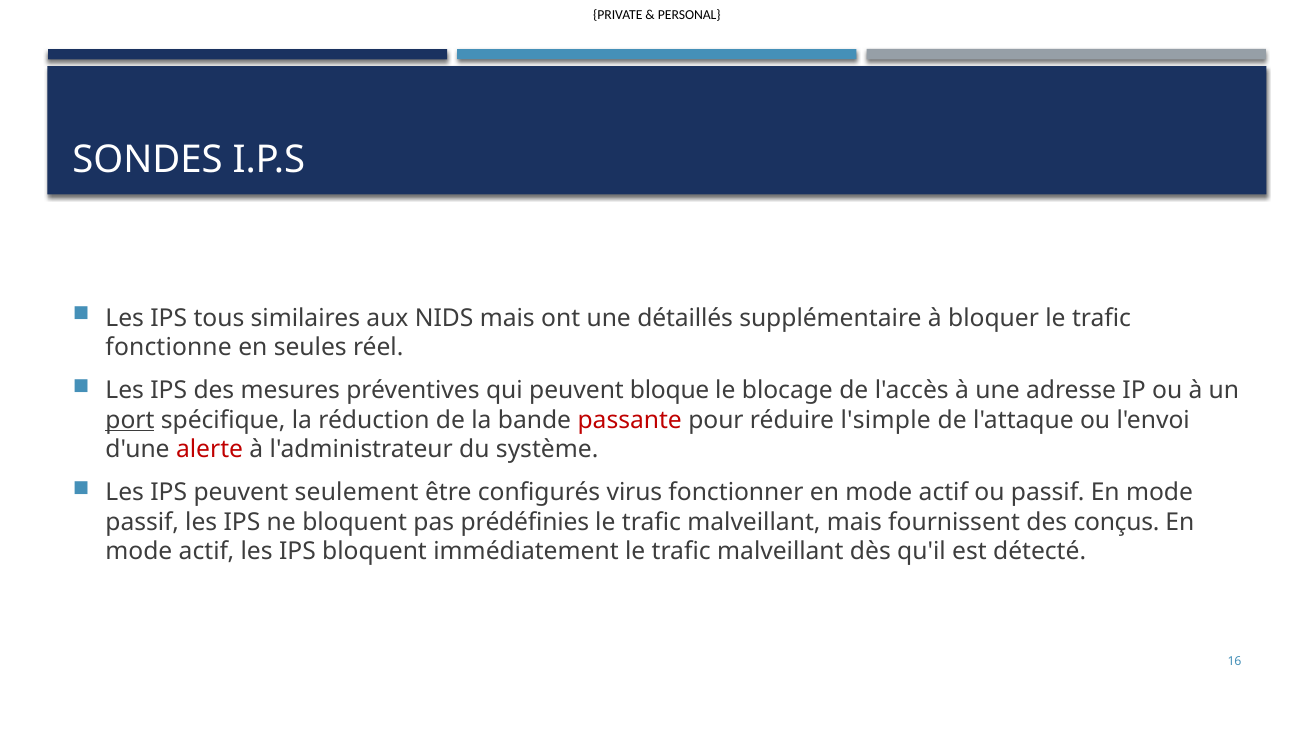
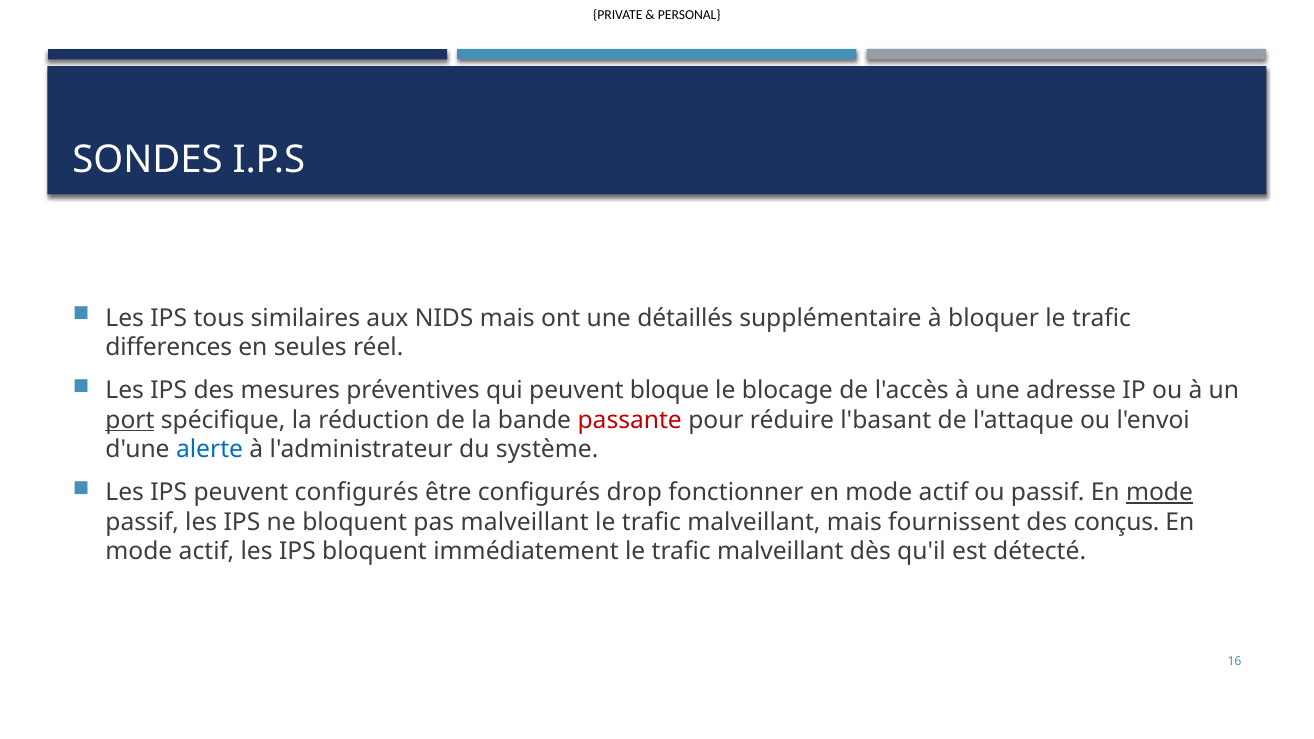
fonctionne: fonctionne -> differences (169, 348)
l'simple: l'simple -> l'basant (886, 420)
alerte colour: red -> blue (210, 450)
peuvent seulement: seulement -> configurés (357, 492)
virus: virus -> drop (634, 492)
mode underline: none -> present (1160, 492)
pas prédéfinies: prédéfinies -> malveillant (525, 522)
